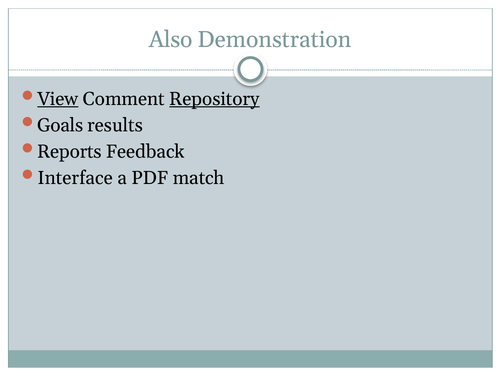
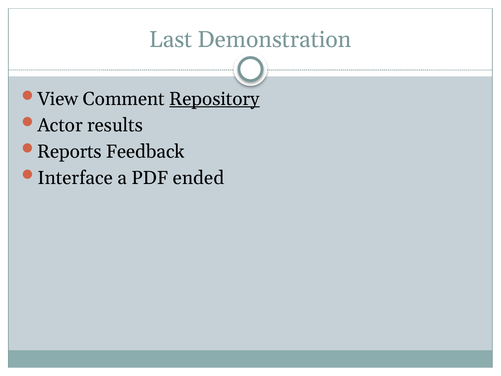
Also: Also -> Last (171, 39)
View underline: present -> none (58, 99)
Goals: Goals -> Actor (60, 125)
match: match -> ended (199, 178)
